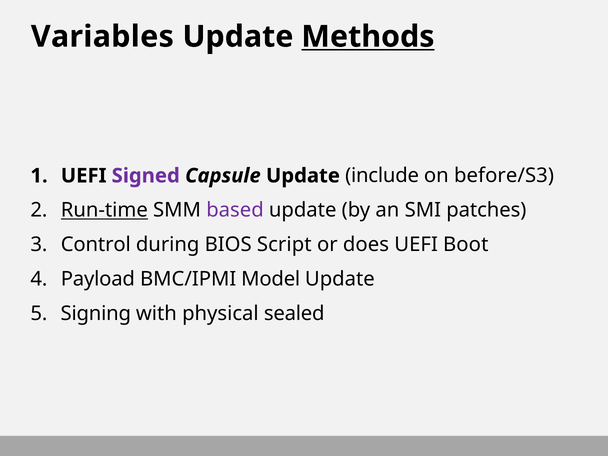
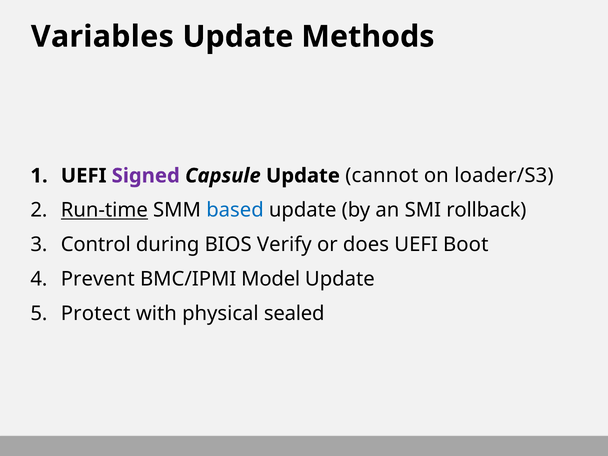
Methods underline: present -> none (368, 37)
include: include -> cannot (382, 176)
before/S3: before/S3 -> loader/S3 (504, 176)
based colour: purple -> blue (235, 210)
patches: patches -> rollback (486, 210)
Script: Script -> Verify (284, 245)
Payload: Payload -> Prevent (98, 279)
Signing: Signing -> Protect (96, 313)
